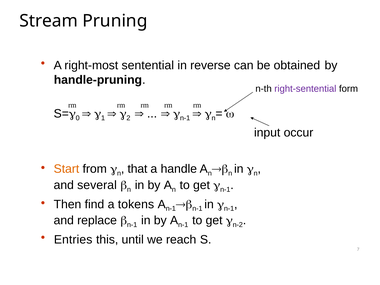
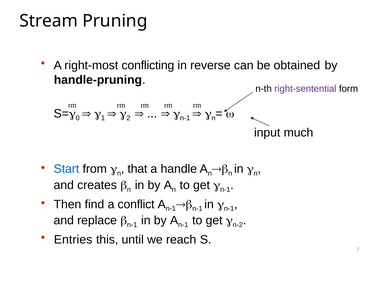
sentential: sentential -> conflicting (148, 65)
occur: occur -> much (298, 133)
Start colour: orange -> blue (66, 169)
several: several -> creates (97, 185)
tokens: tokens -> conflict (136, 204)
